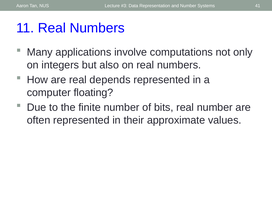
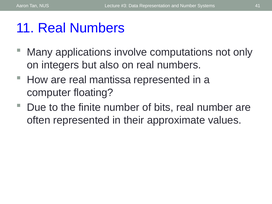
depends: depends -> mantissa (110, 80)
